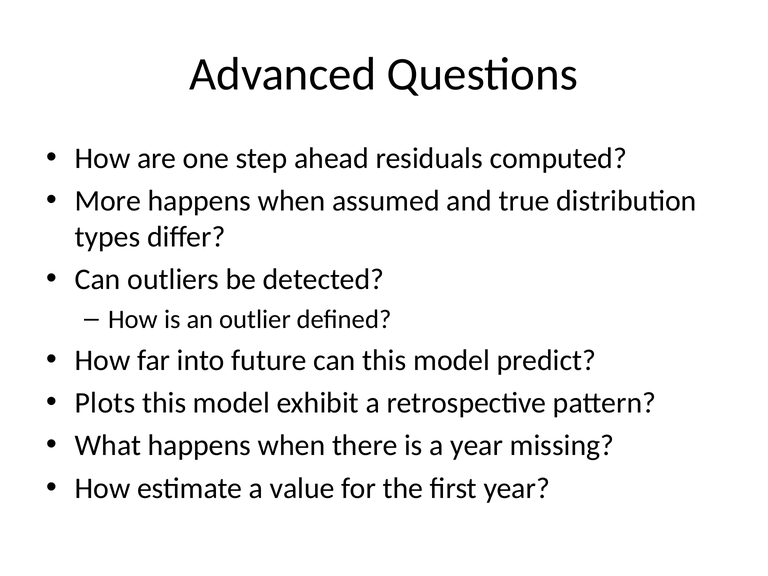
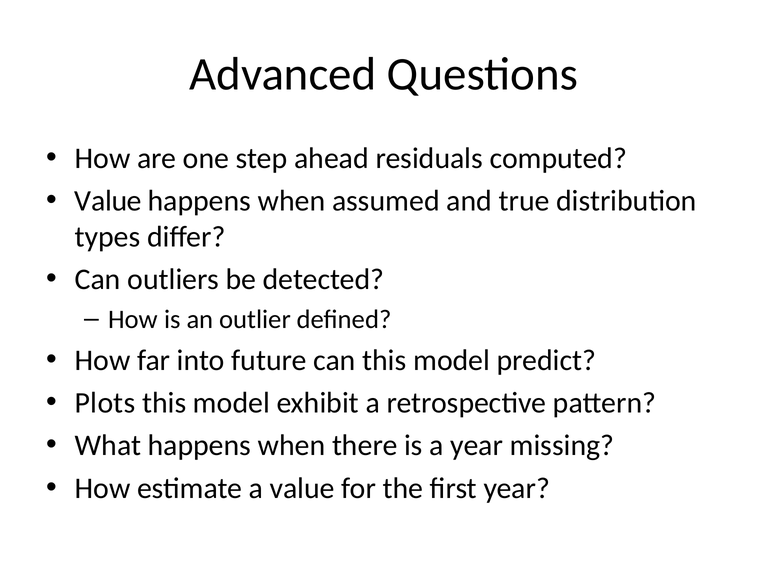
More: More -> Value (108, 201)
